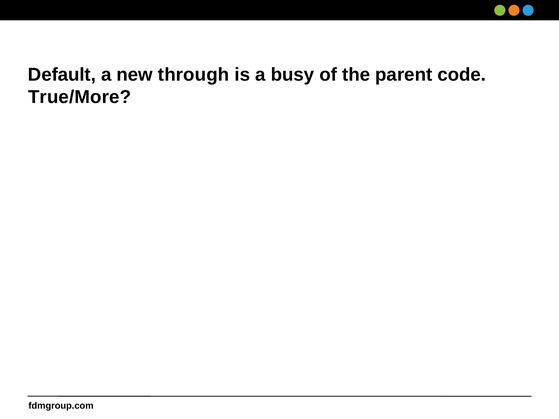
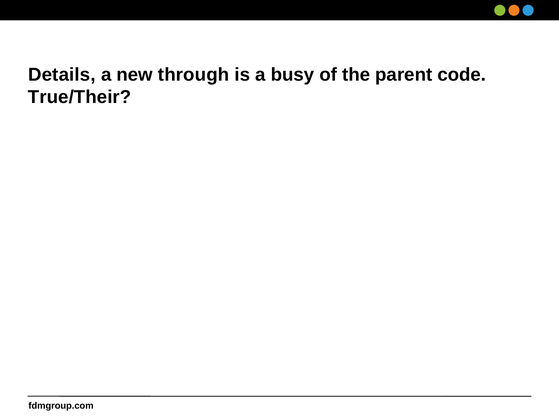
Default: Default -> Details (62, 75)
True/More: True/More -> True/Their (80, 97)
